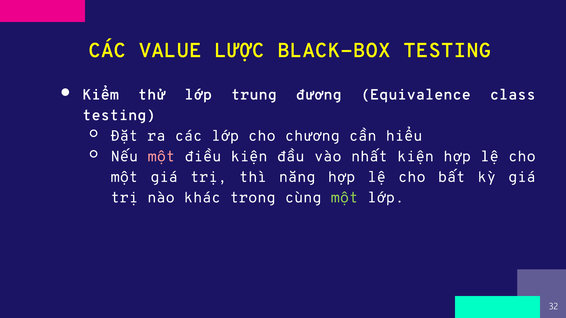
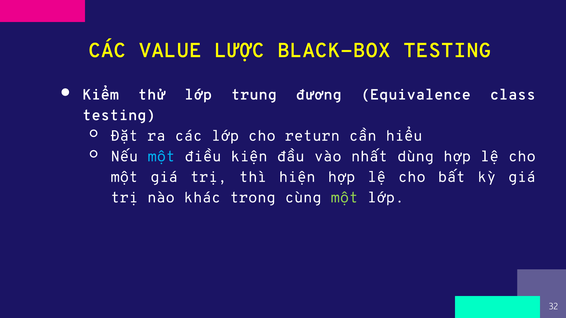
chương: chương -> return (312, 136)
một colour: pink -> light blue (161, 157)
nhất kiện: kiện -> dùng (416, 157)
năng: năng -> hiện (297, 177)
